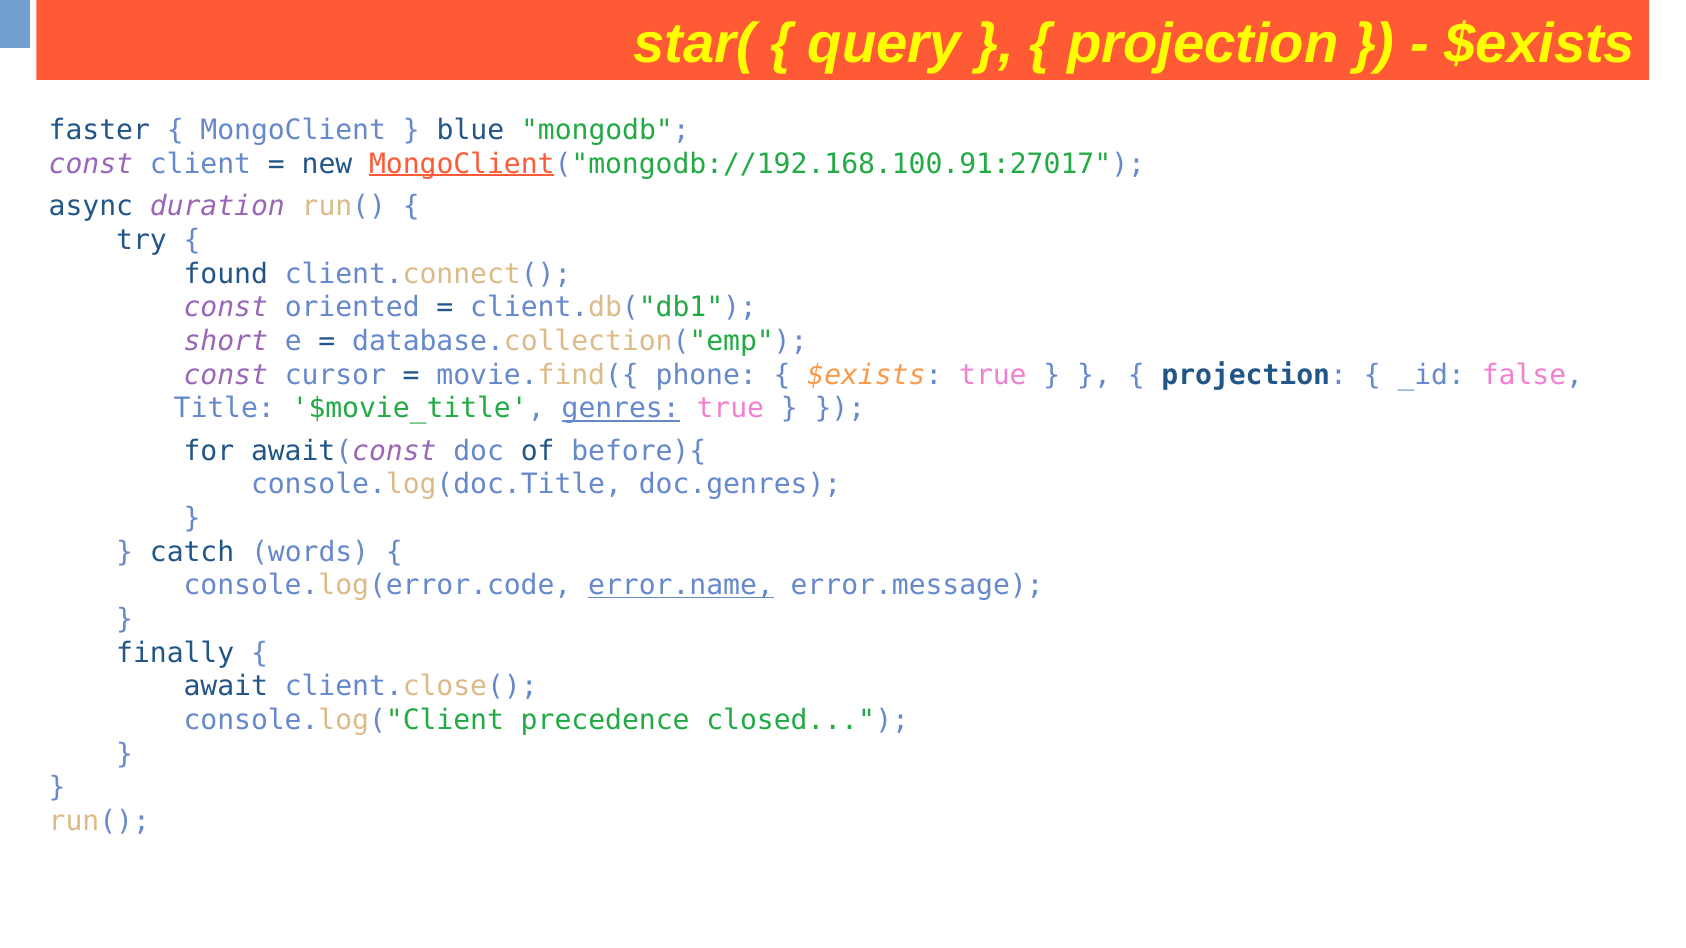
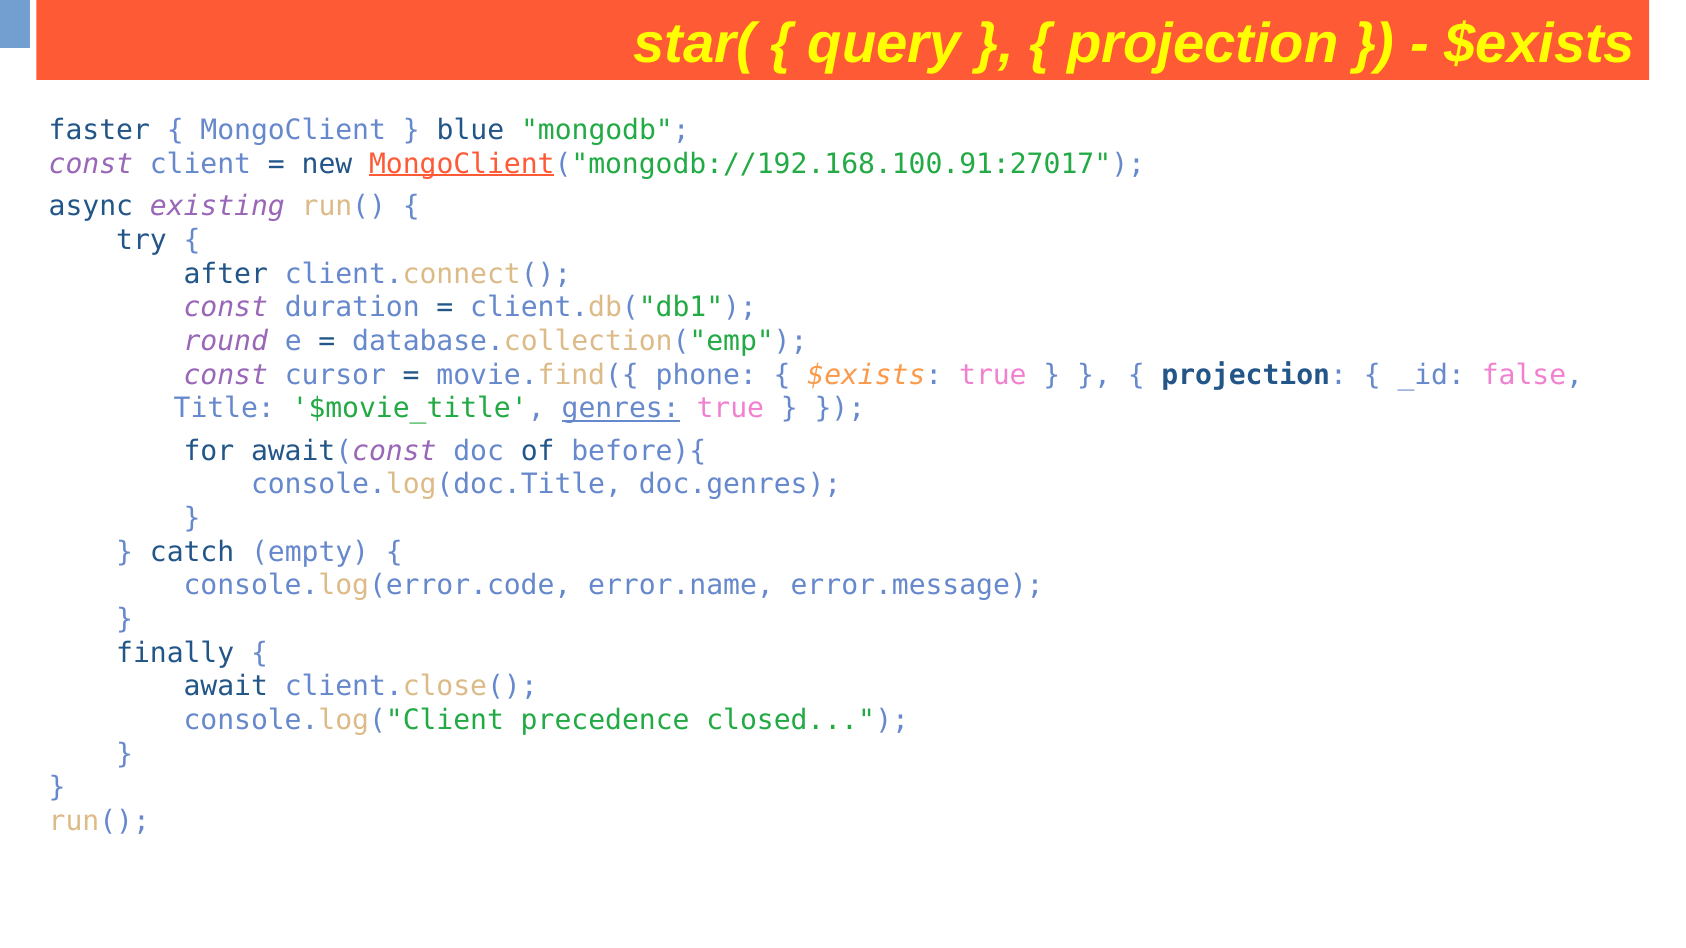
duration: duration -> existing (217, 207)
found: found -> after (226, 274)
oriented: oriented -> duration (352, 308)
short: short -> round (226, 341)
words: words -> empty (310, 552)
error.name underline: present -> none (681, 586)
